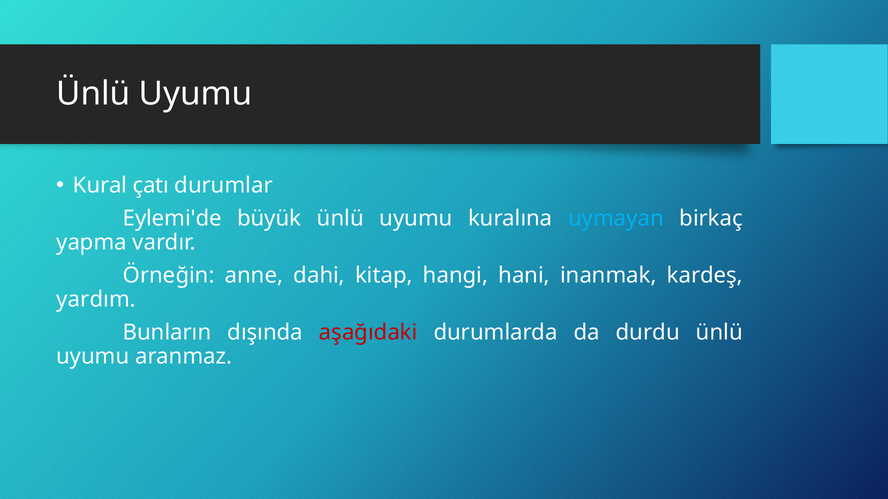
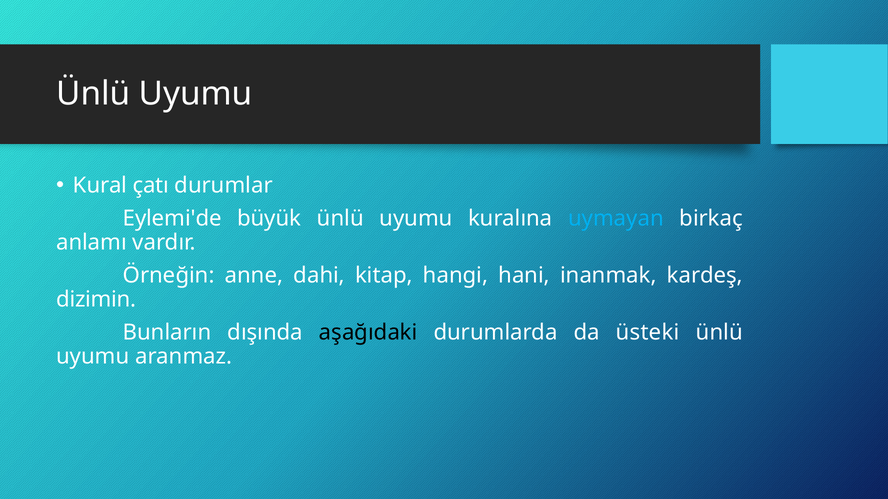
yapma: yapma -> anlamı (91, 243)
yardım: yardım -> dizimin (96, 300)
aşağıdaki colour: red -> black (368, 333)
durdu: durdu -> üsteki (648, 333)
